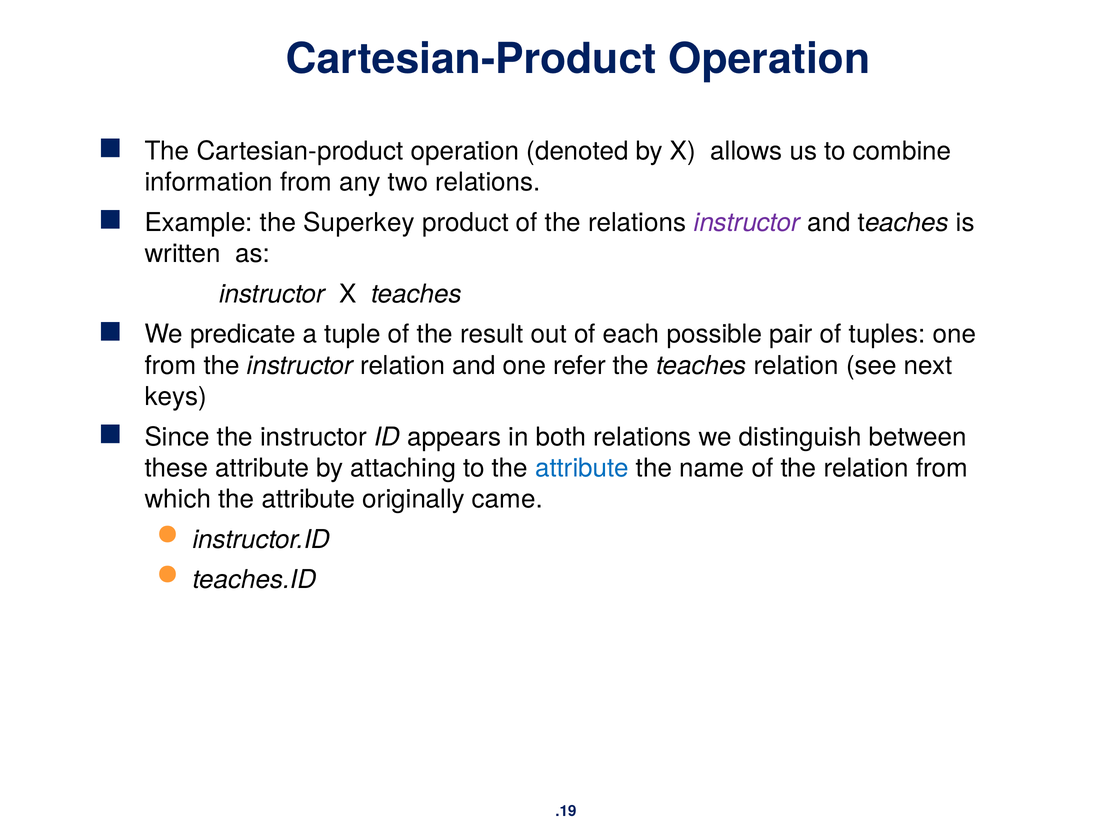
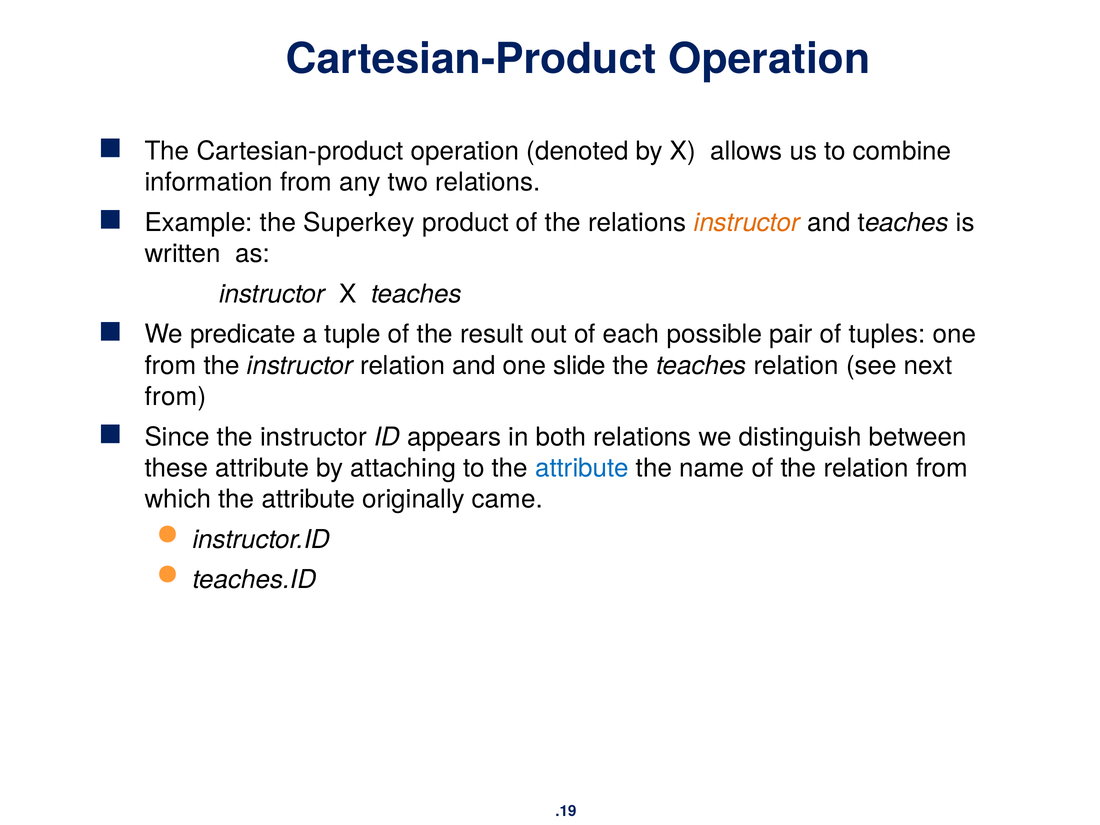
instructor colour: purple -> orange (747, 223)
refer: refer -> slide (580, 365)
keys: keys -> from (176, 397)
